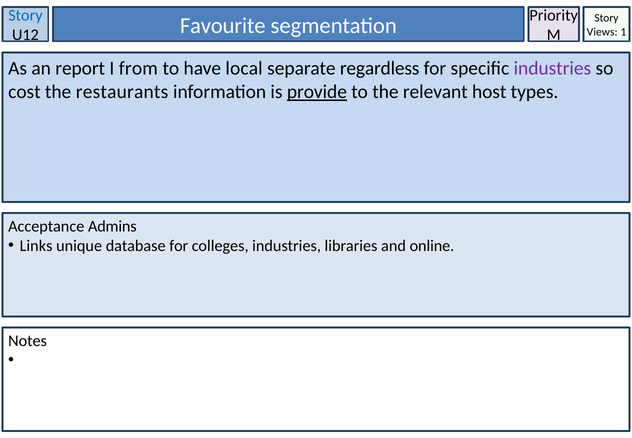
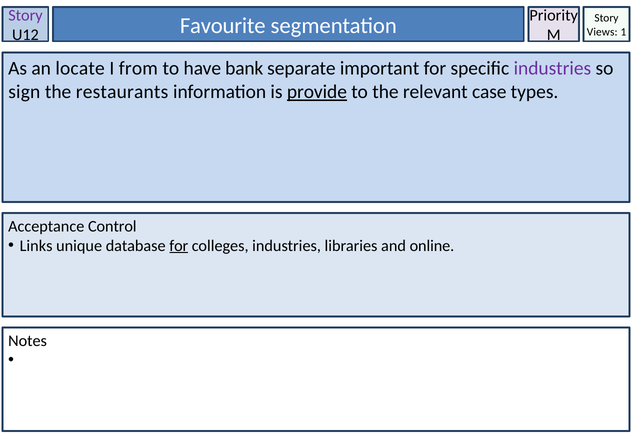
Story colour: blue -> purple (25, 16)
report: report -> locate (80, 68)
local: local -> bank (244, 68)
regardless: regardless -> important (380, 68)
cost: cost -> sign (24, 92)
host: host -> case (489, 92)
Admins: Admins -> Control (112, 226)
for underline: none -> present (179, 245)
